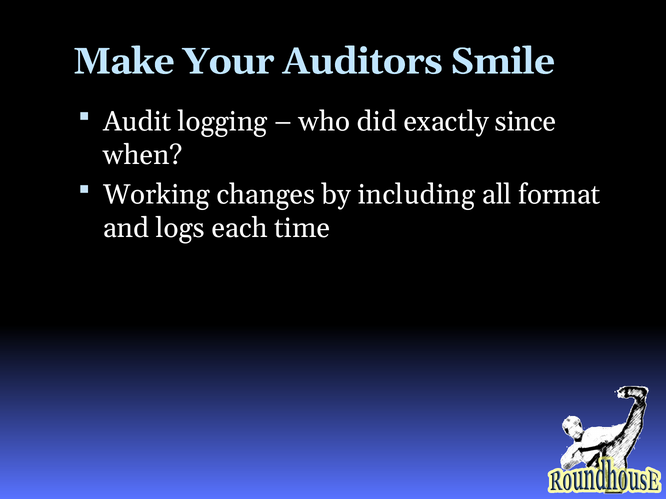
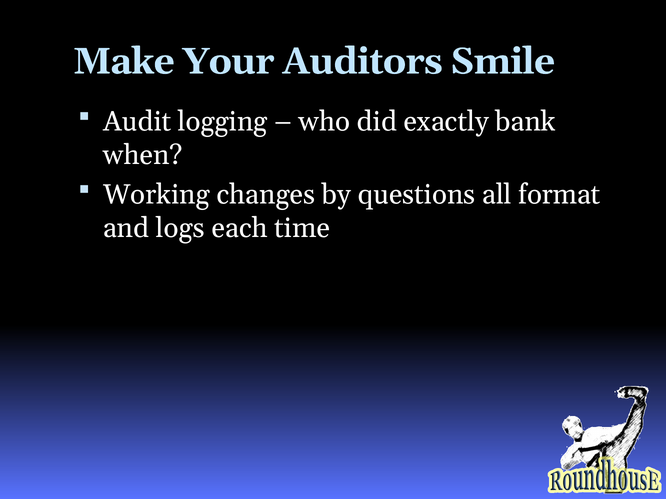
since: since -> bank (525, 122)
including: including -> questions (416, 195)
